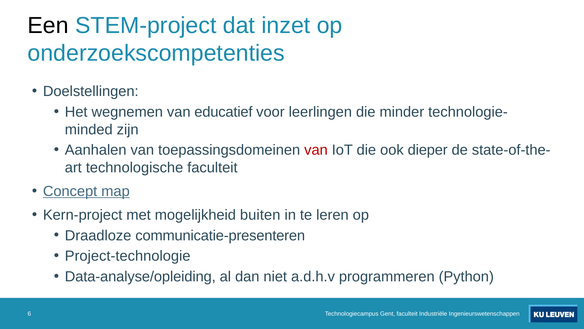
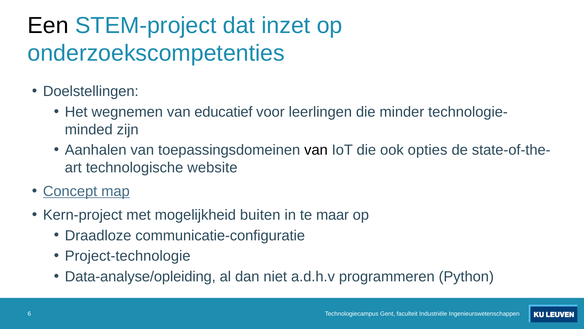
van colour: red -> black (316, 150)
dieper: dieper -> opties (428, 150)
technologische faculteit: faculteit -> website (212, 167)
leren: leren -> maar (333, 215)
communicatie-presenteren: communicatie-presenteren -> communicatie-configuratie (220, 235)
